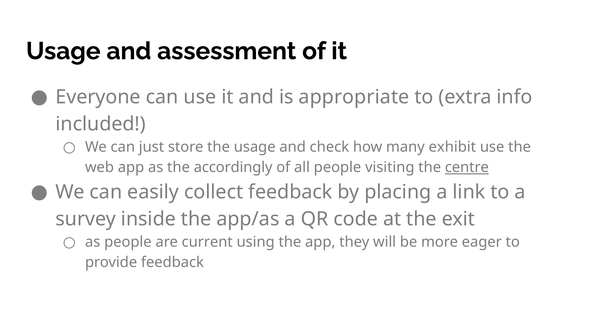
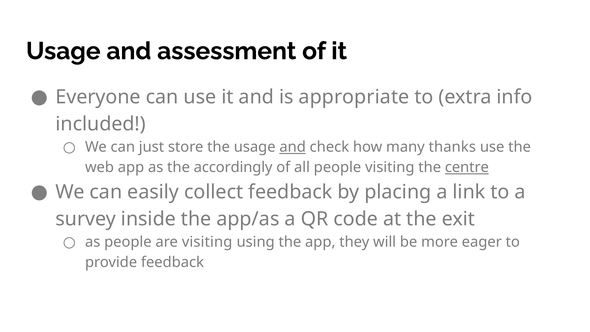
and underline: none -> present (293, 147)
exhibit: exhibit -> thanks (452, 147)
are current: current -> visiting (207, 242)
